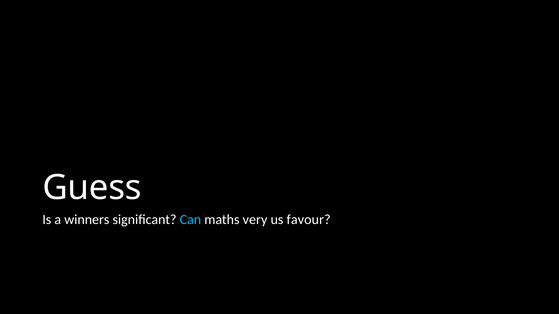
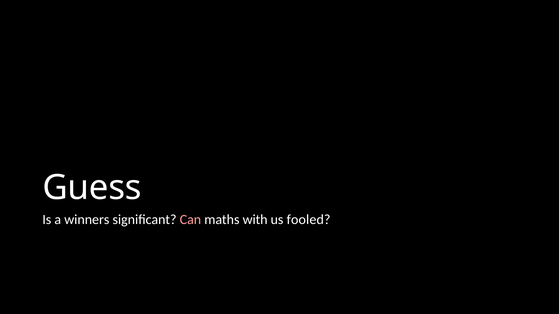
Can colour: light blue -> pink (190, 220)
very: very -> with (255, 220)
favour: favour -> fooled (309, 220)
